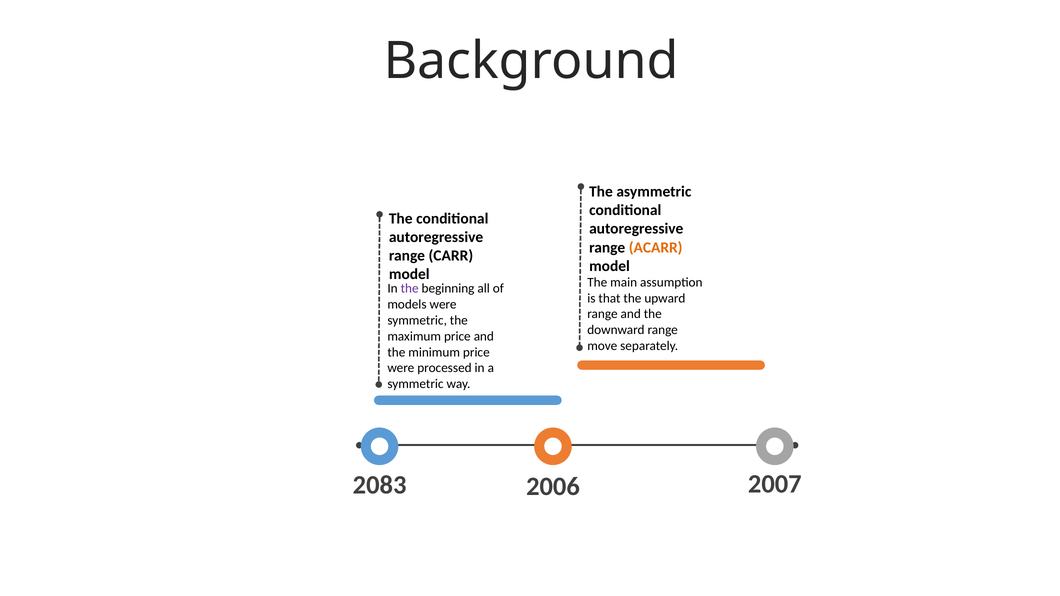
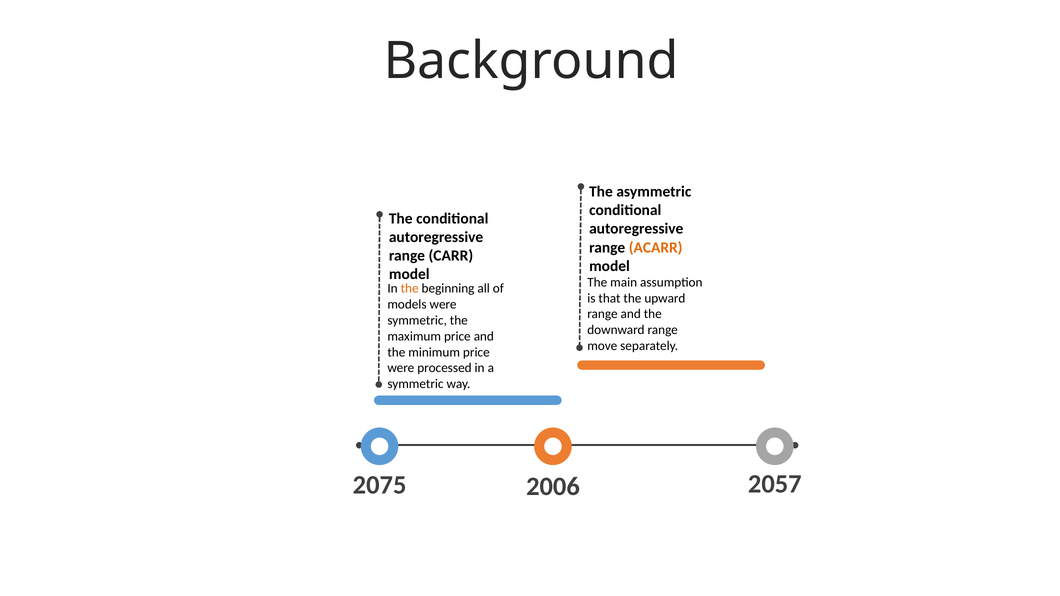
the colour: purple -> orange (410, 289)
2083: 2083 -> 2075 (380, 485)
2007: 2007 -> 2057 (775, 484)
